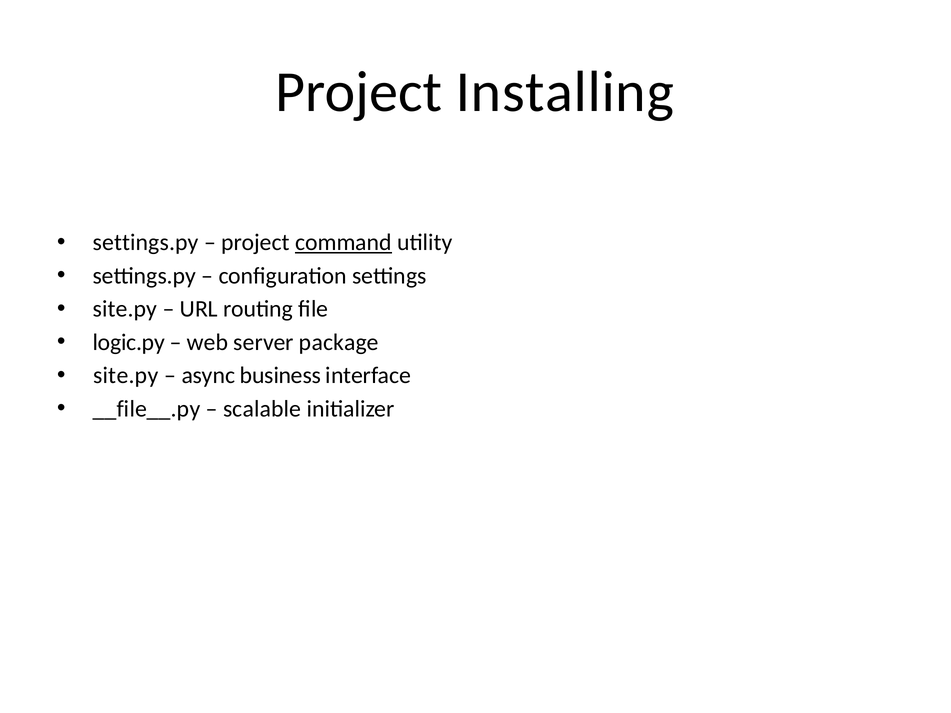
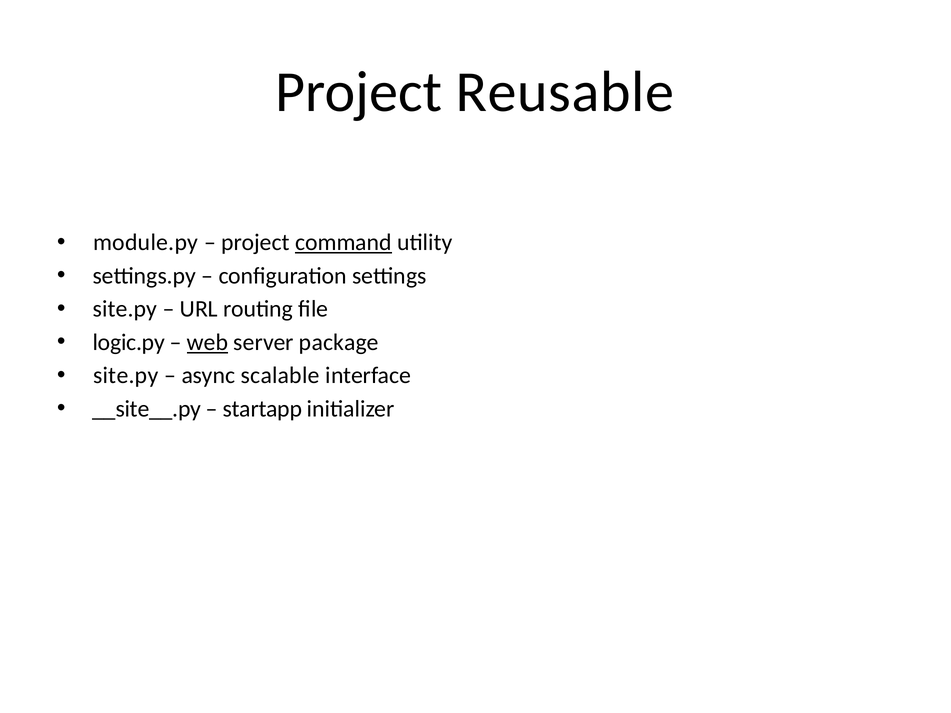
Installing: Installing -> Reusable (565, 92)
settings.py: settings.py -> module.py (146, 243)
web underline: none -> present (208, 342)
business: business -> scalable (280, 376)
__file__.py: __file__.py -> __site__.py (147, 409)
scalable: scalable -> startapp (262, 409)
